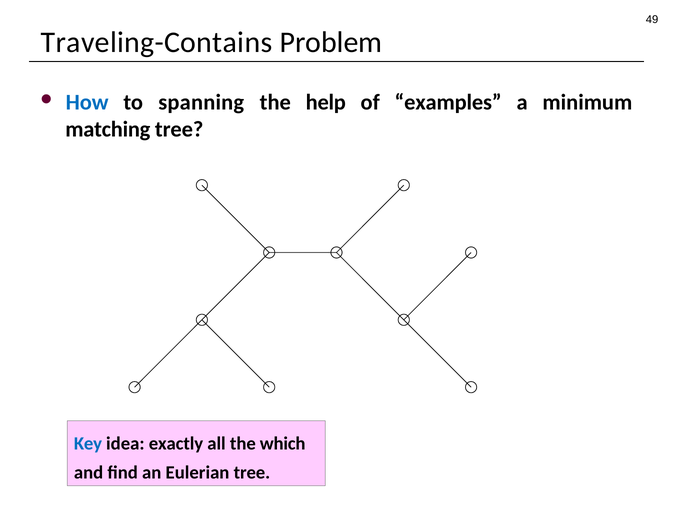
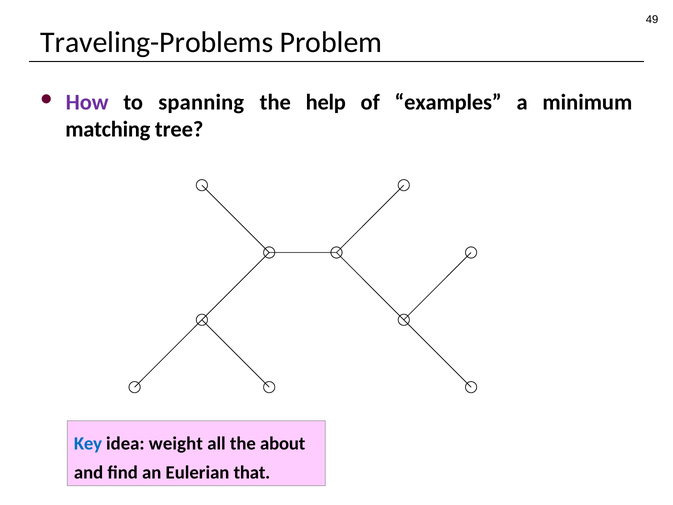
Traveling-Contains: Traveling-Contains -> Traveling-Problems (157, 42)
How colour: blue -> purple (87, 102)
exactly: exactly -> weight (176, 443)
which: which -> about (283, 443)
Eulerian tree: tree -> that (252, 472)
